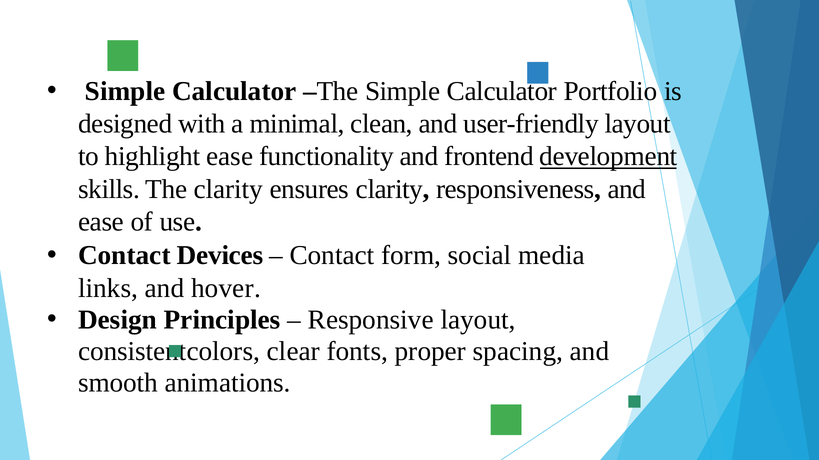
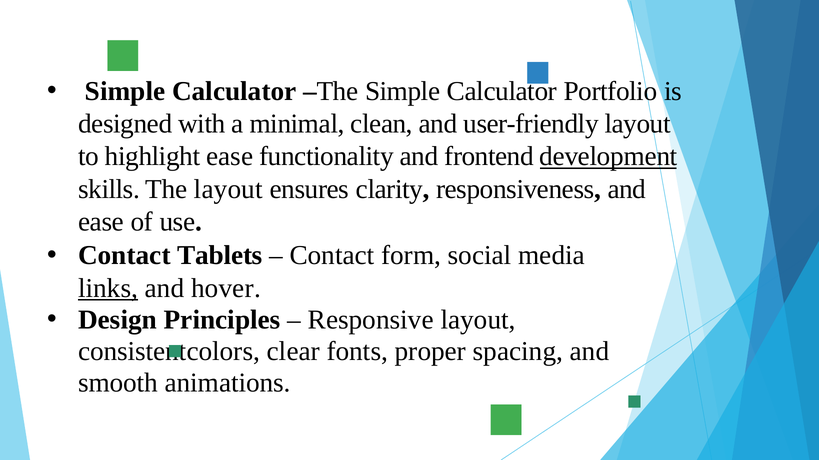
The clarity: clarity -> layout (228, 189)
Devices: Devices -> Tablets (220, 256)
links underline: none -> present (108, 289)
